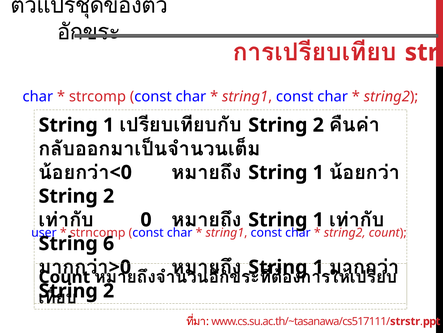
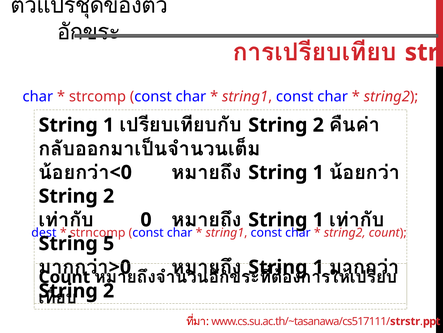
user: user -> dest (44, 232)
6: 6 -> 5 (109, 243)
